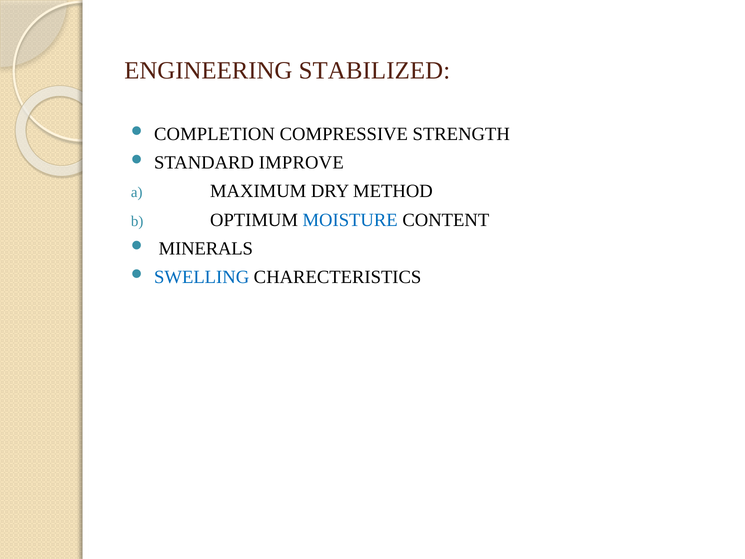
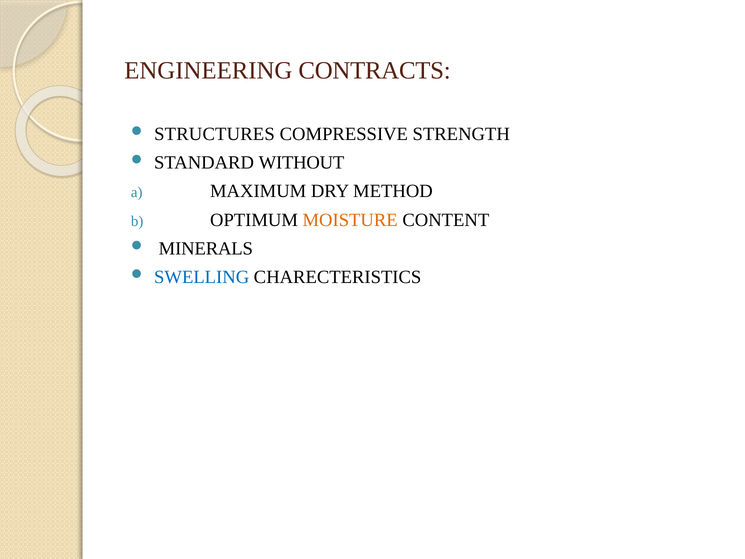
STABILIZED: STABILIZED -> CONTRACTS (375, 71)
COMPLETION: COMPLETION -> STRUCTURES (214, 134)
IMPROVE: IMPROVE -> WITHOUT (301, 163)
MOISTURE colour: blue -> orange (350, 220)
